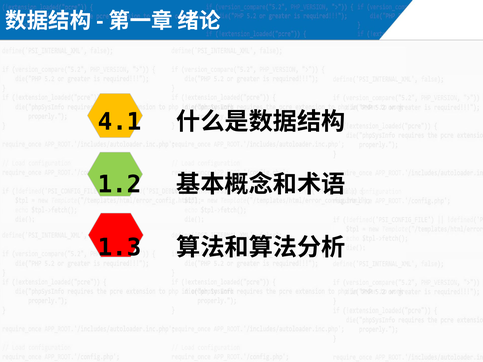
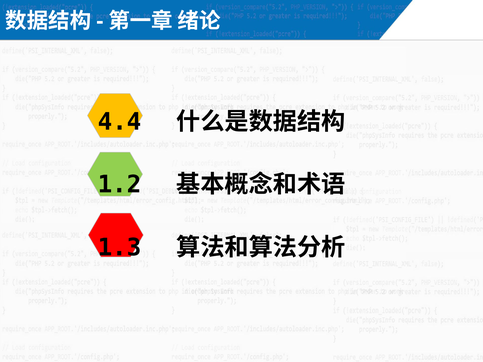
4.1: 4.1 -> 4.4 (120, 122)
